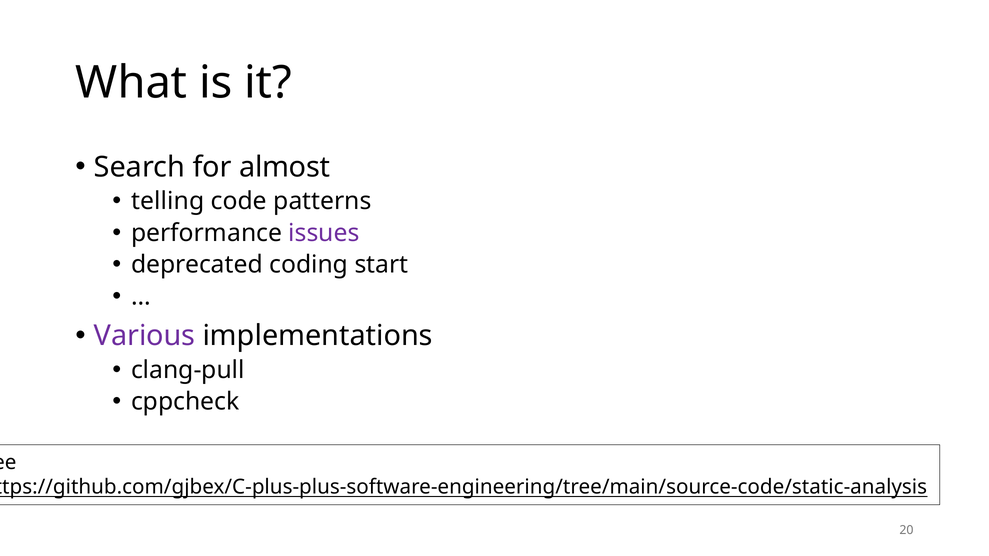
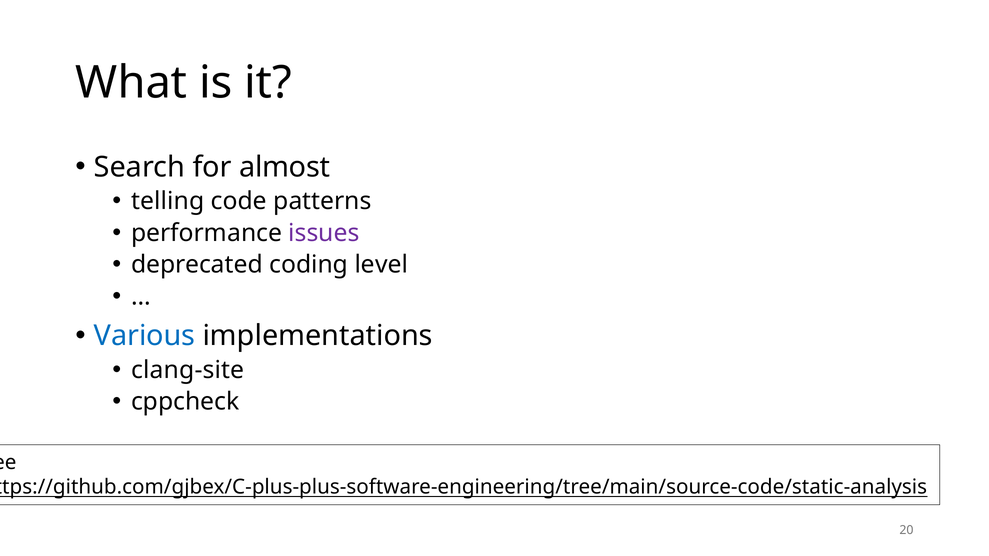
start: start -> level (381, 265)
Various colour: purple -> blue (145, 336)
clang-pull: clang-pull -> clang-site (188, 370)
